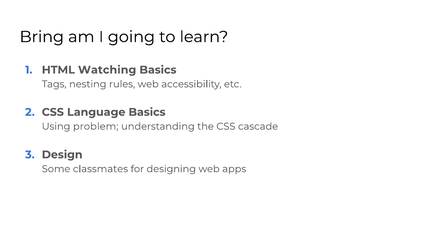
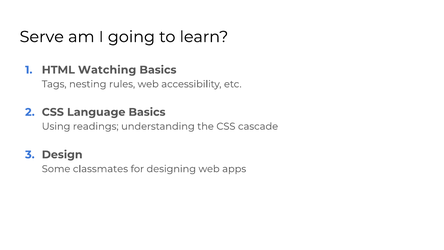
Bring: Bring -> Serve (42, 37)
problem: problem -> readings (96, 126)
